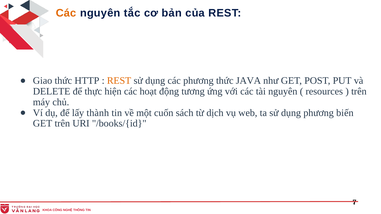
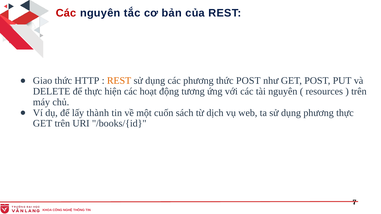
Các colour: orange -> red (66, 13)
thức JAVA: JAVA -> POST (248, 81)
phương biến: biến -> thực (345, 113)
